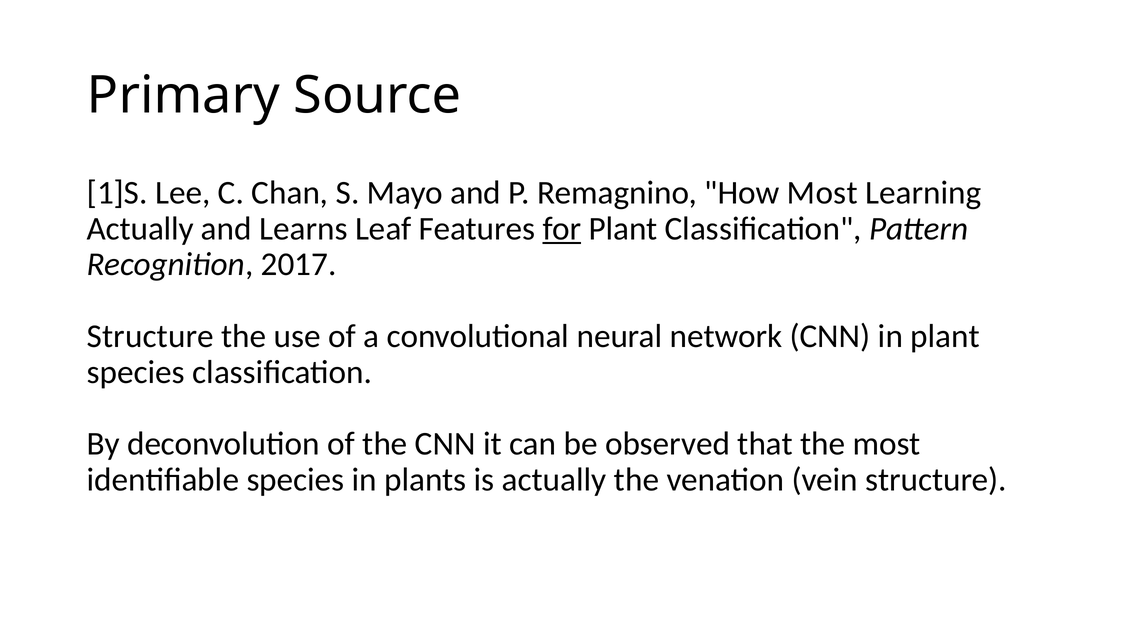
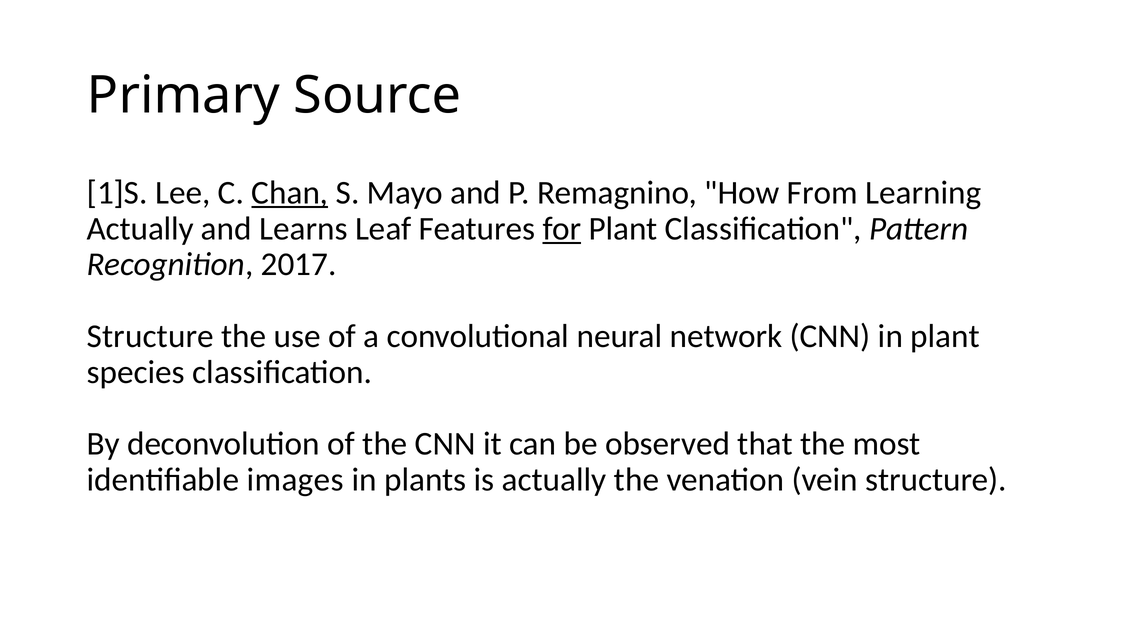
Chan underline: none -> present (290, 193)
How Most: Most -> From (822, 193)
identifiable species: species -> images (295, 480)
